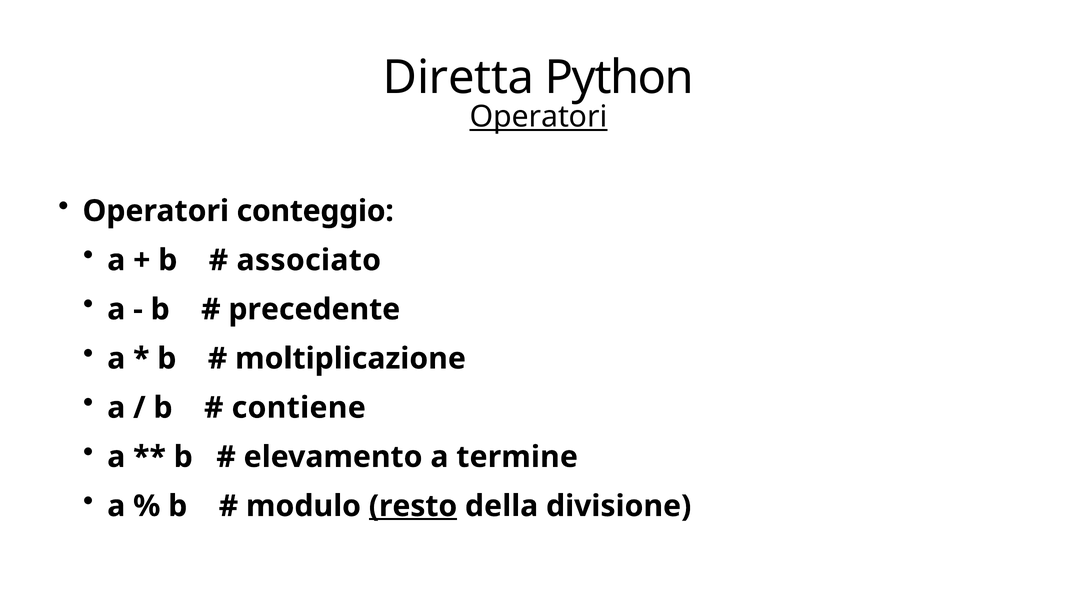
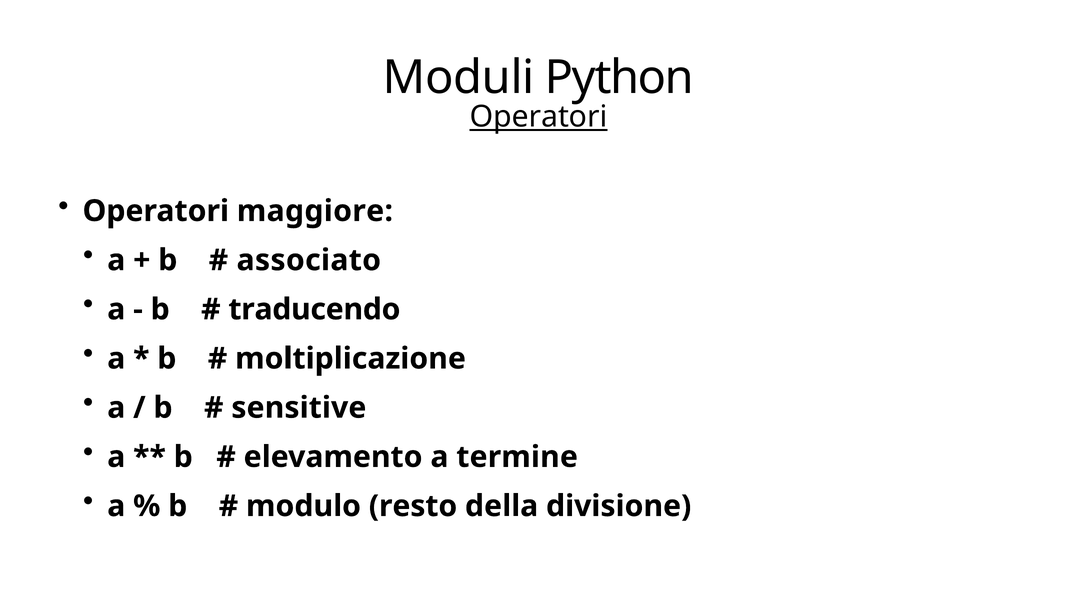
Diretta: Diretta -> Moduli (459, 78)
conteggio: conteggio -> maggiore (315, 211)
precedente: precedente -> traducendo (314, 309)
contiene: contiene -> sensitive (299, 408)
resto underline: present -> none (413, 506)
